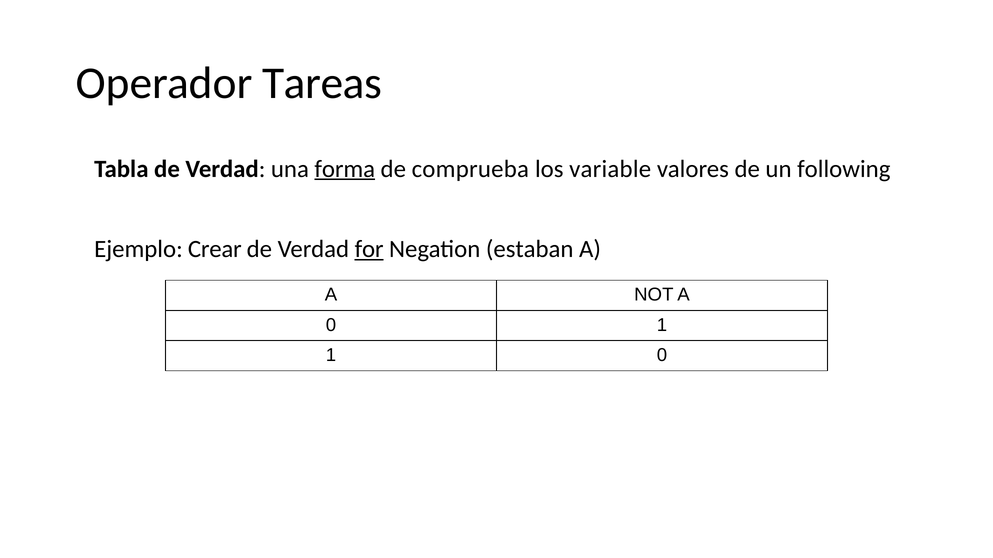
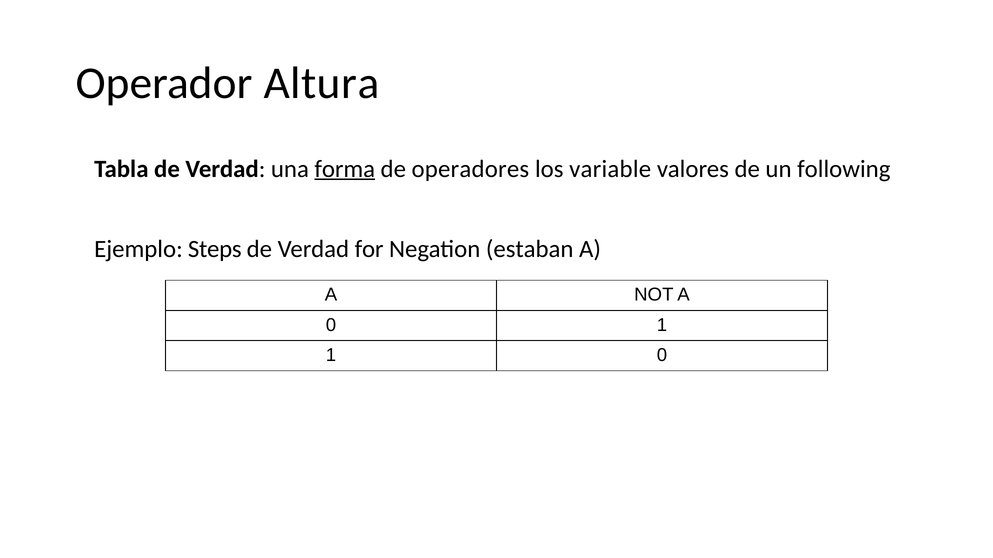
Tareas: Tareas -> Altura (322, 83)
comprueba: comprueba -> operadores (470, 169)
Crear: Crear -> Steps (215, 249)
for underline: present -> none (369, 249)
